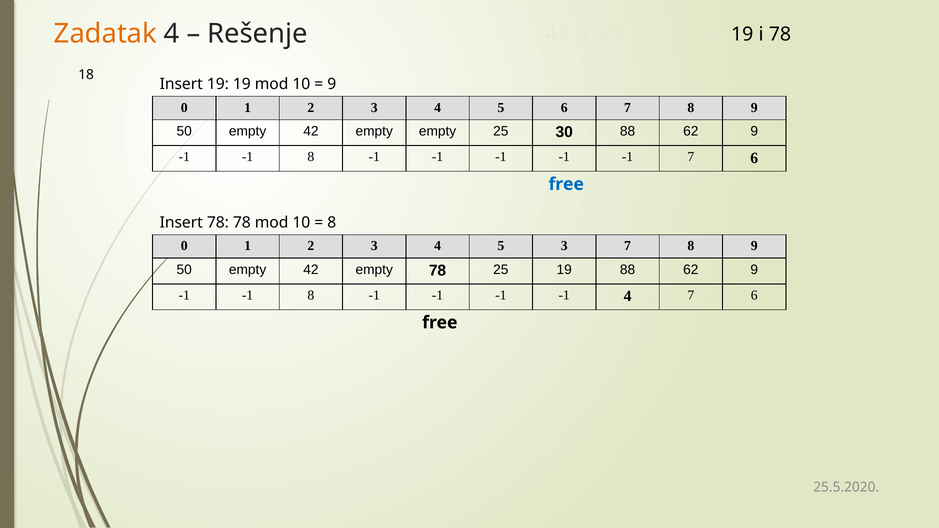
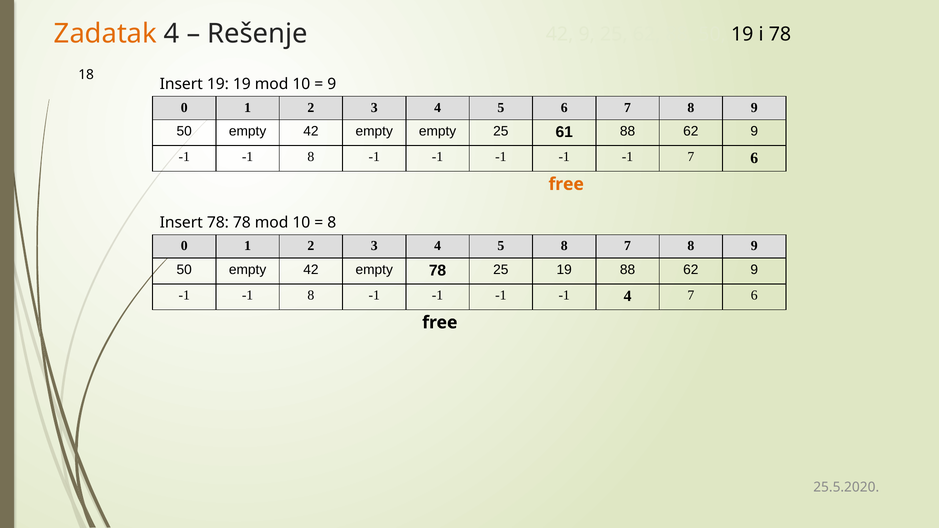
30: 30 -> 61 (564, 132)
free colour: blue -> orange (566, 184)
5 3: 3 -> 8 (564, 246)
